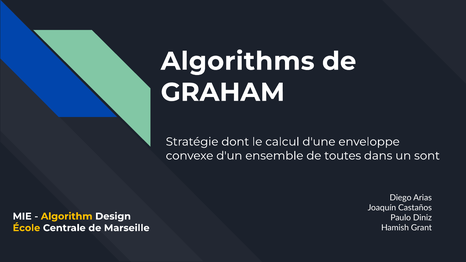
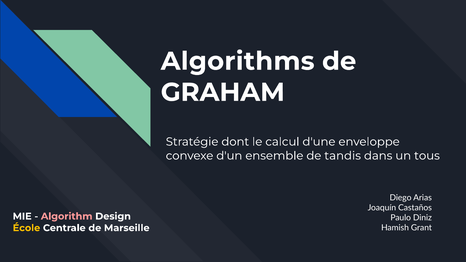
toutes: toutes -> tandis (343, 156)
sont: sont -> tous (427, 156)
Algorithm colour: yellow -> pink (67, 216)
